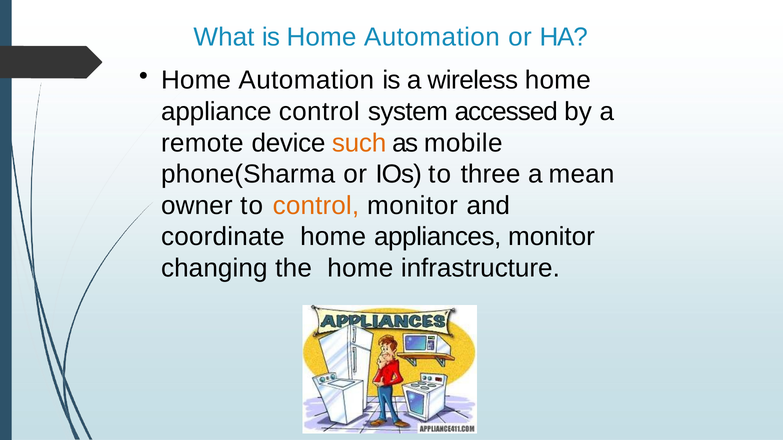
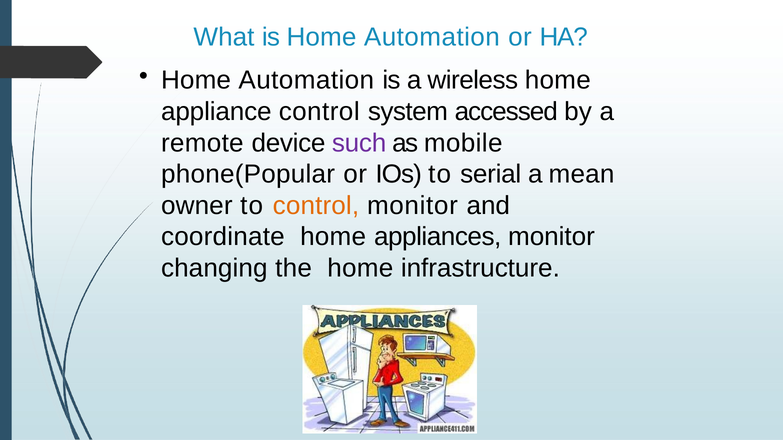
such colour: orange -> purple (359, 143)
phone(Sharma: phone(Sharma -> phone(Popular (248, 174)
three: three -> serial (491, 174)
